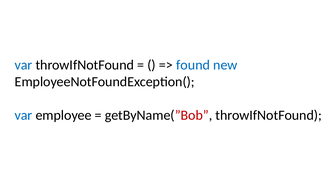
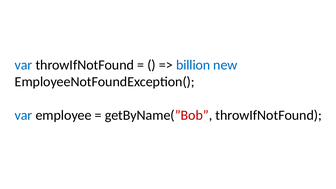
found: found -> billion (193, 65)
